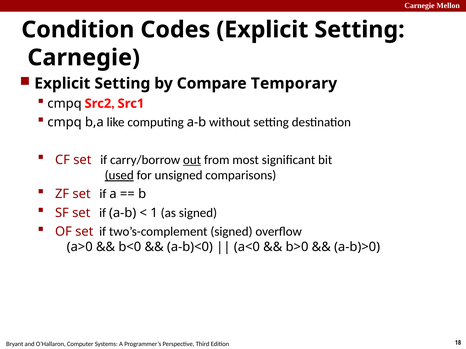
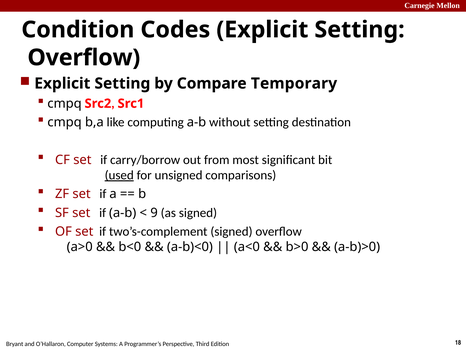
Carnegie: Carnegie -> Overflow (84, 58)
out underline: present -> none (192, 160)
1: 1 -> 9 (154, 213)
